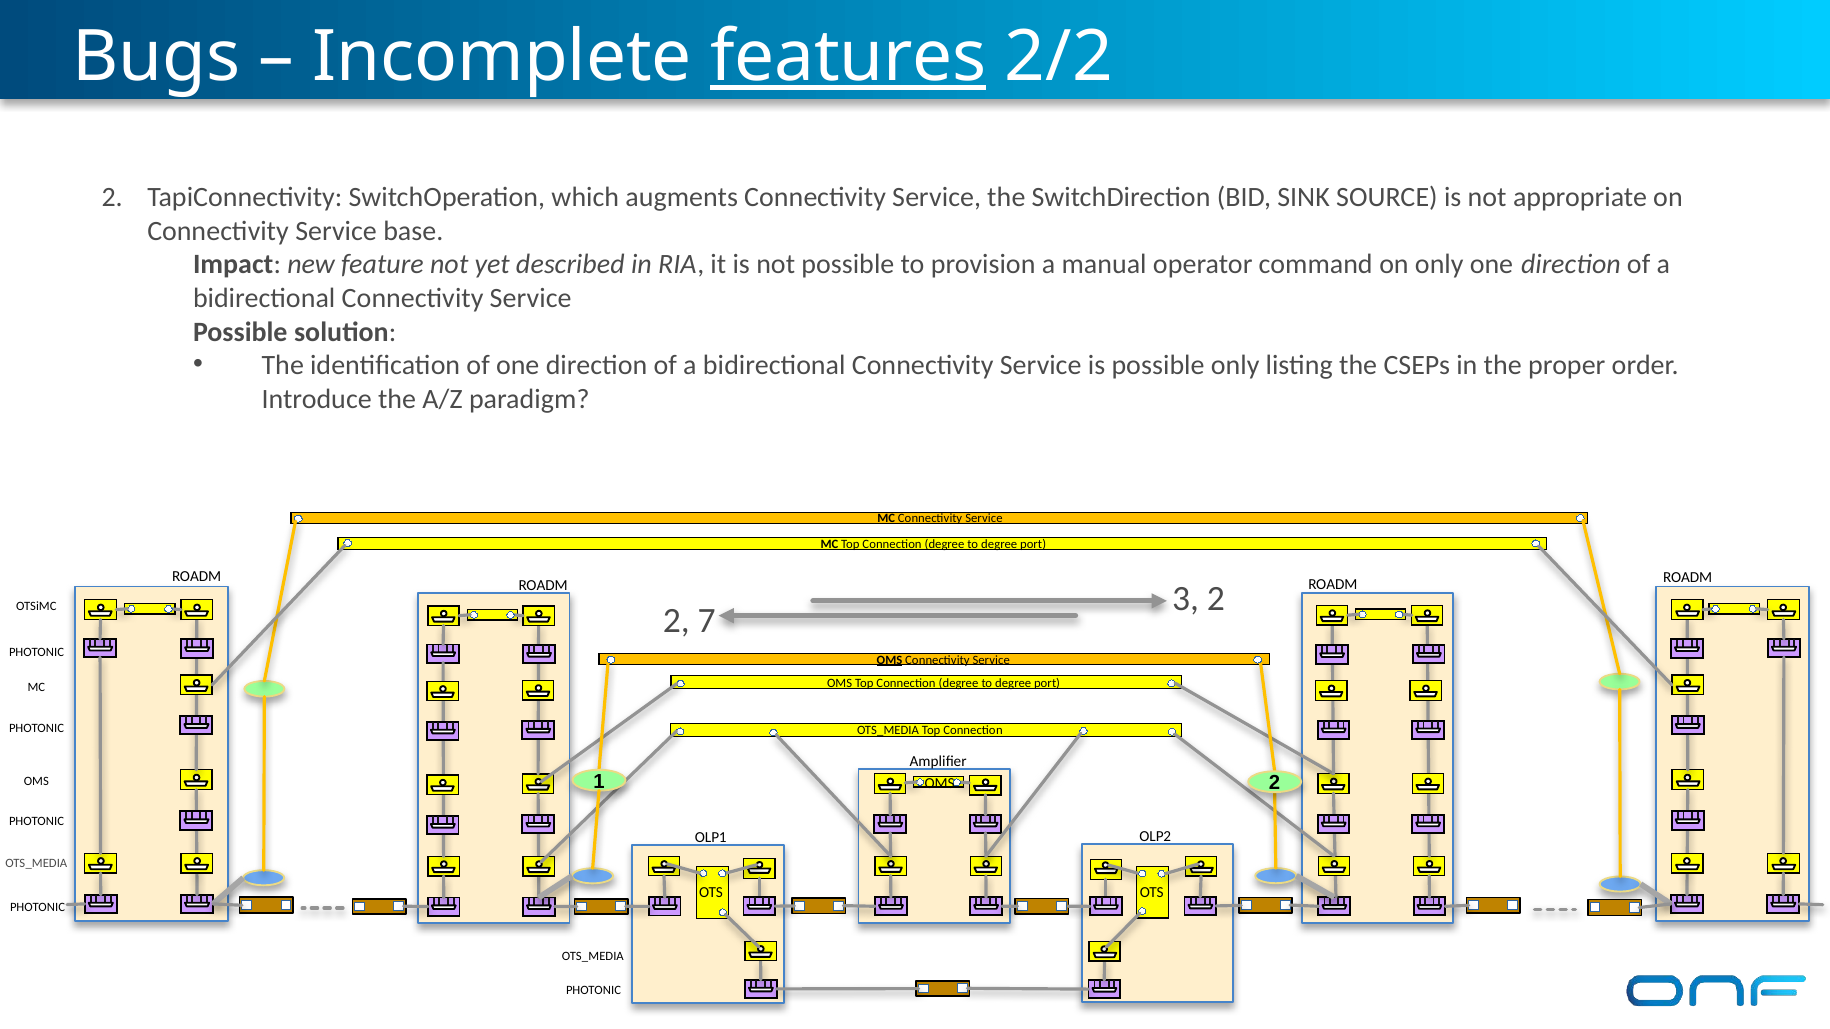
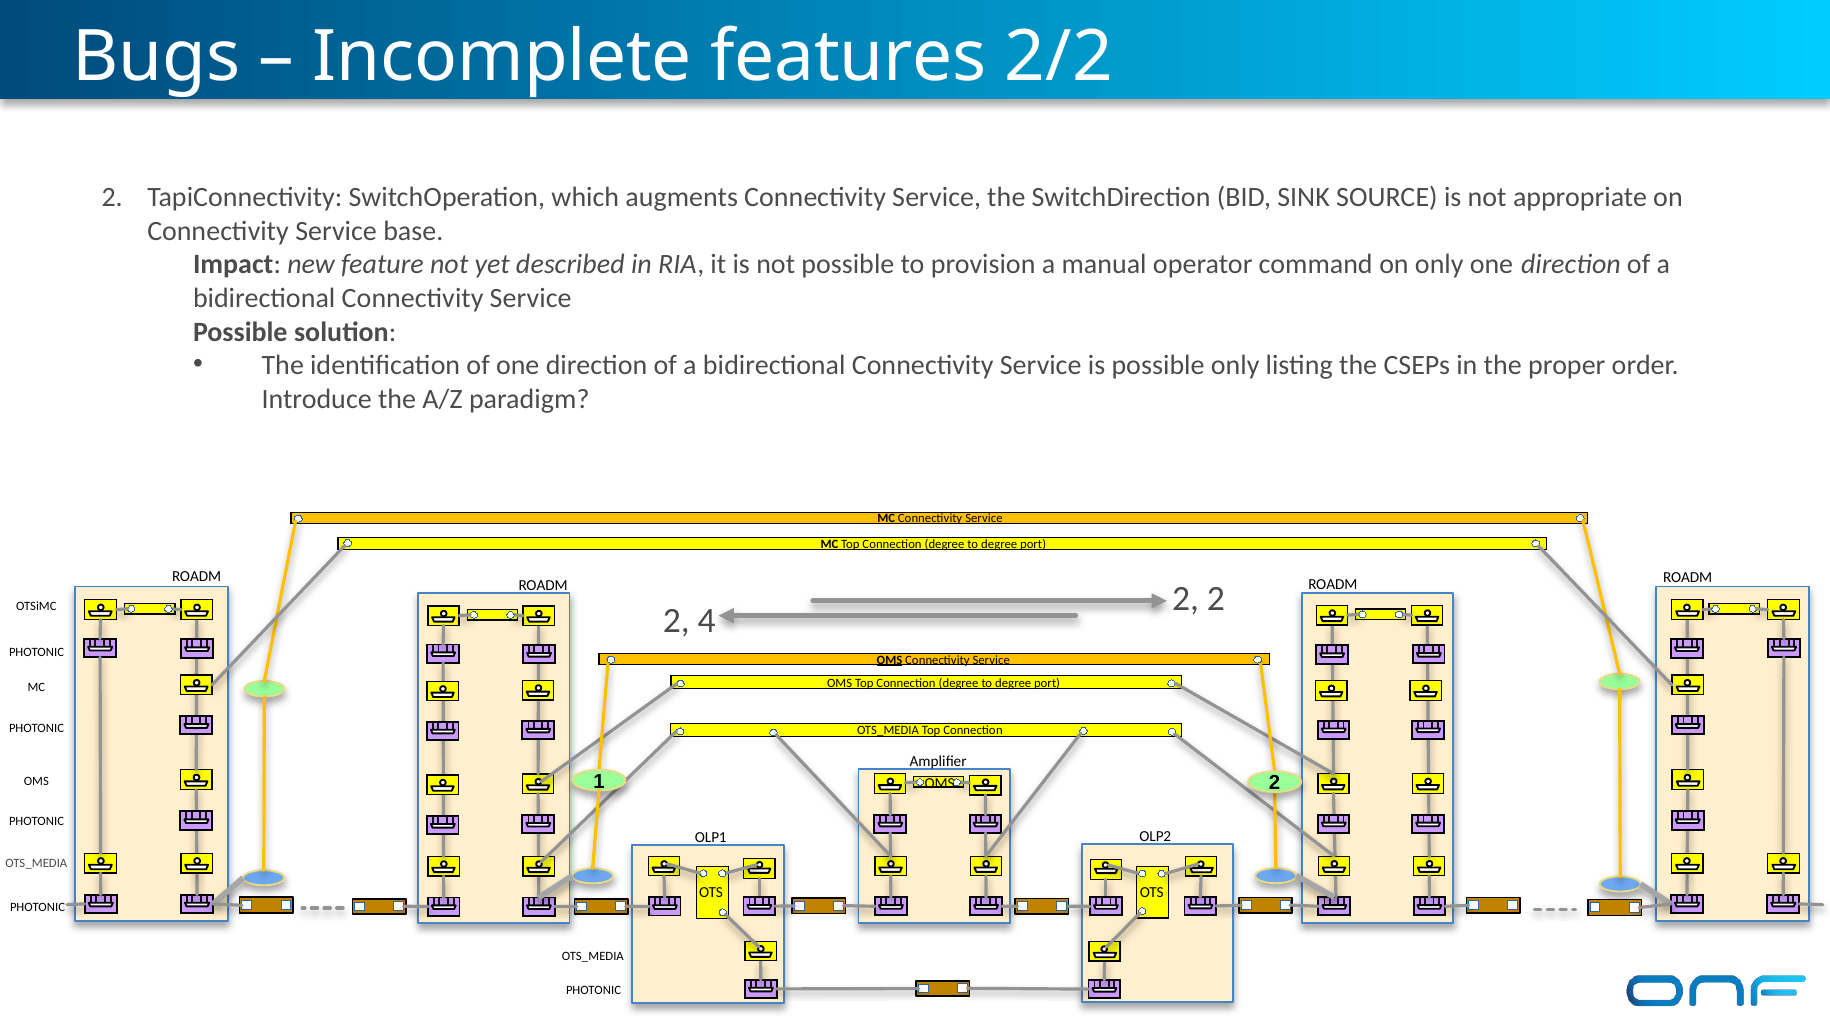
features underline: present -> none (849, 57)
3: 3 -> 2 (1185, 599)
7: 7 -> 4 (707, 621)
